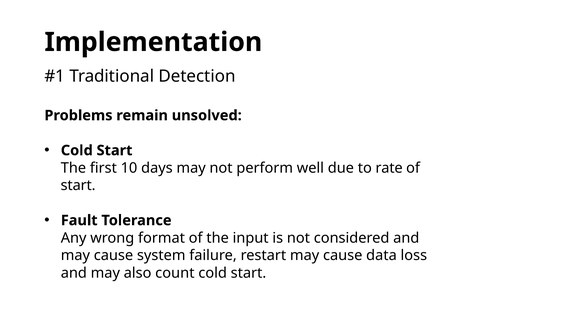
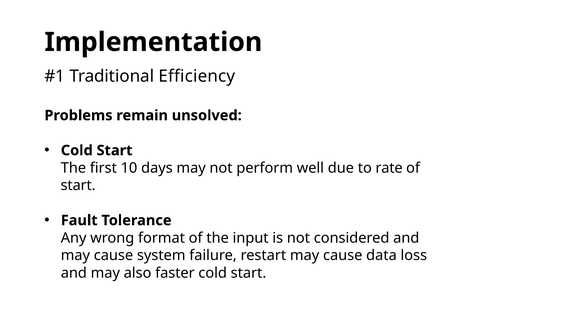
Detection: Detection -> Efficiency (197, 76)
count: count -> faster (175, 273)
